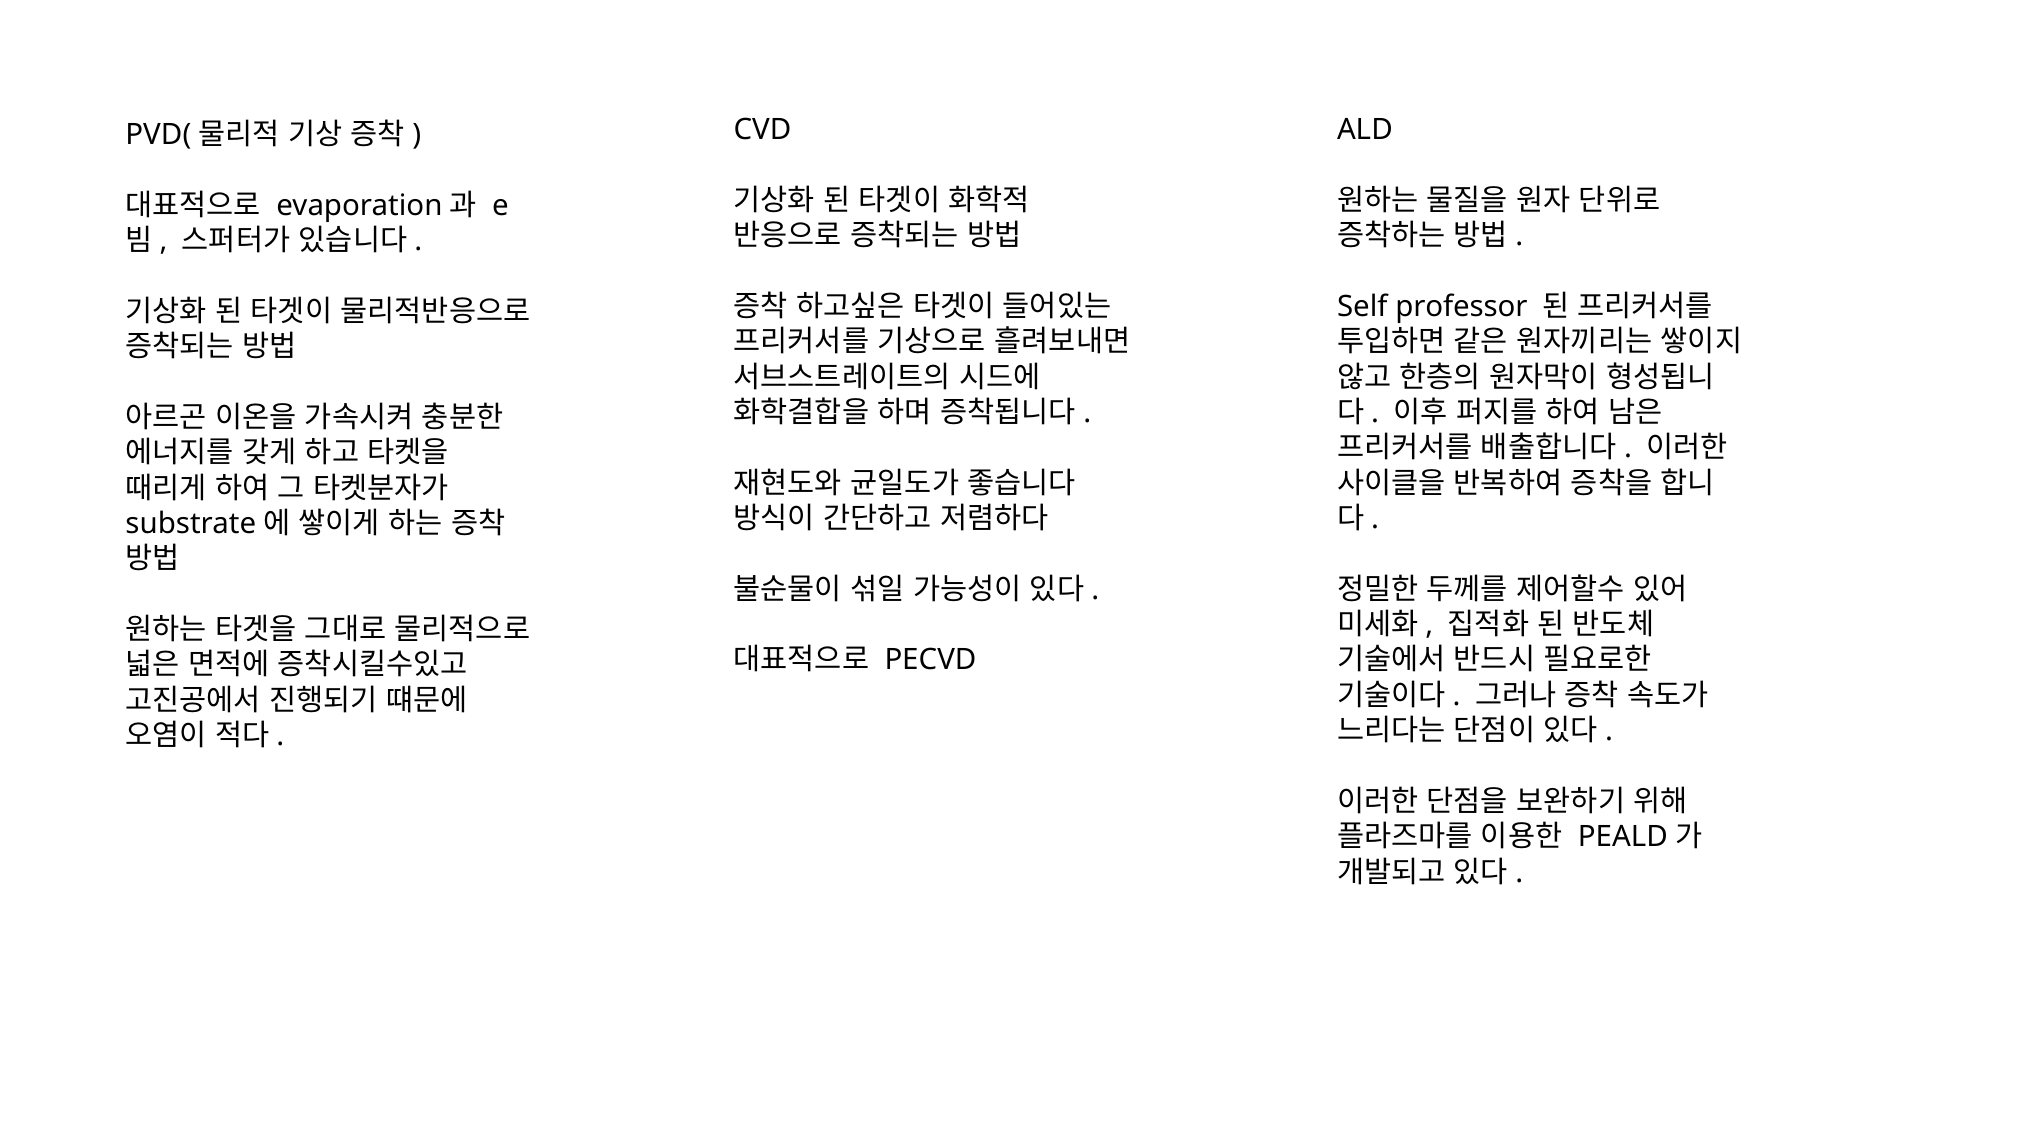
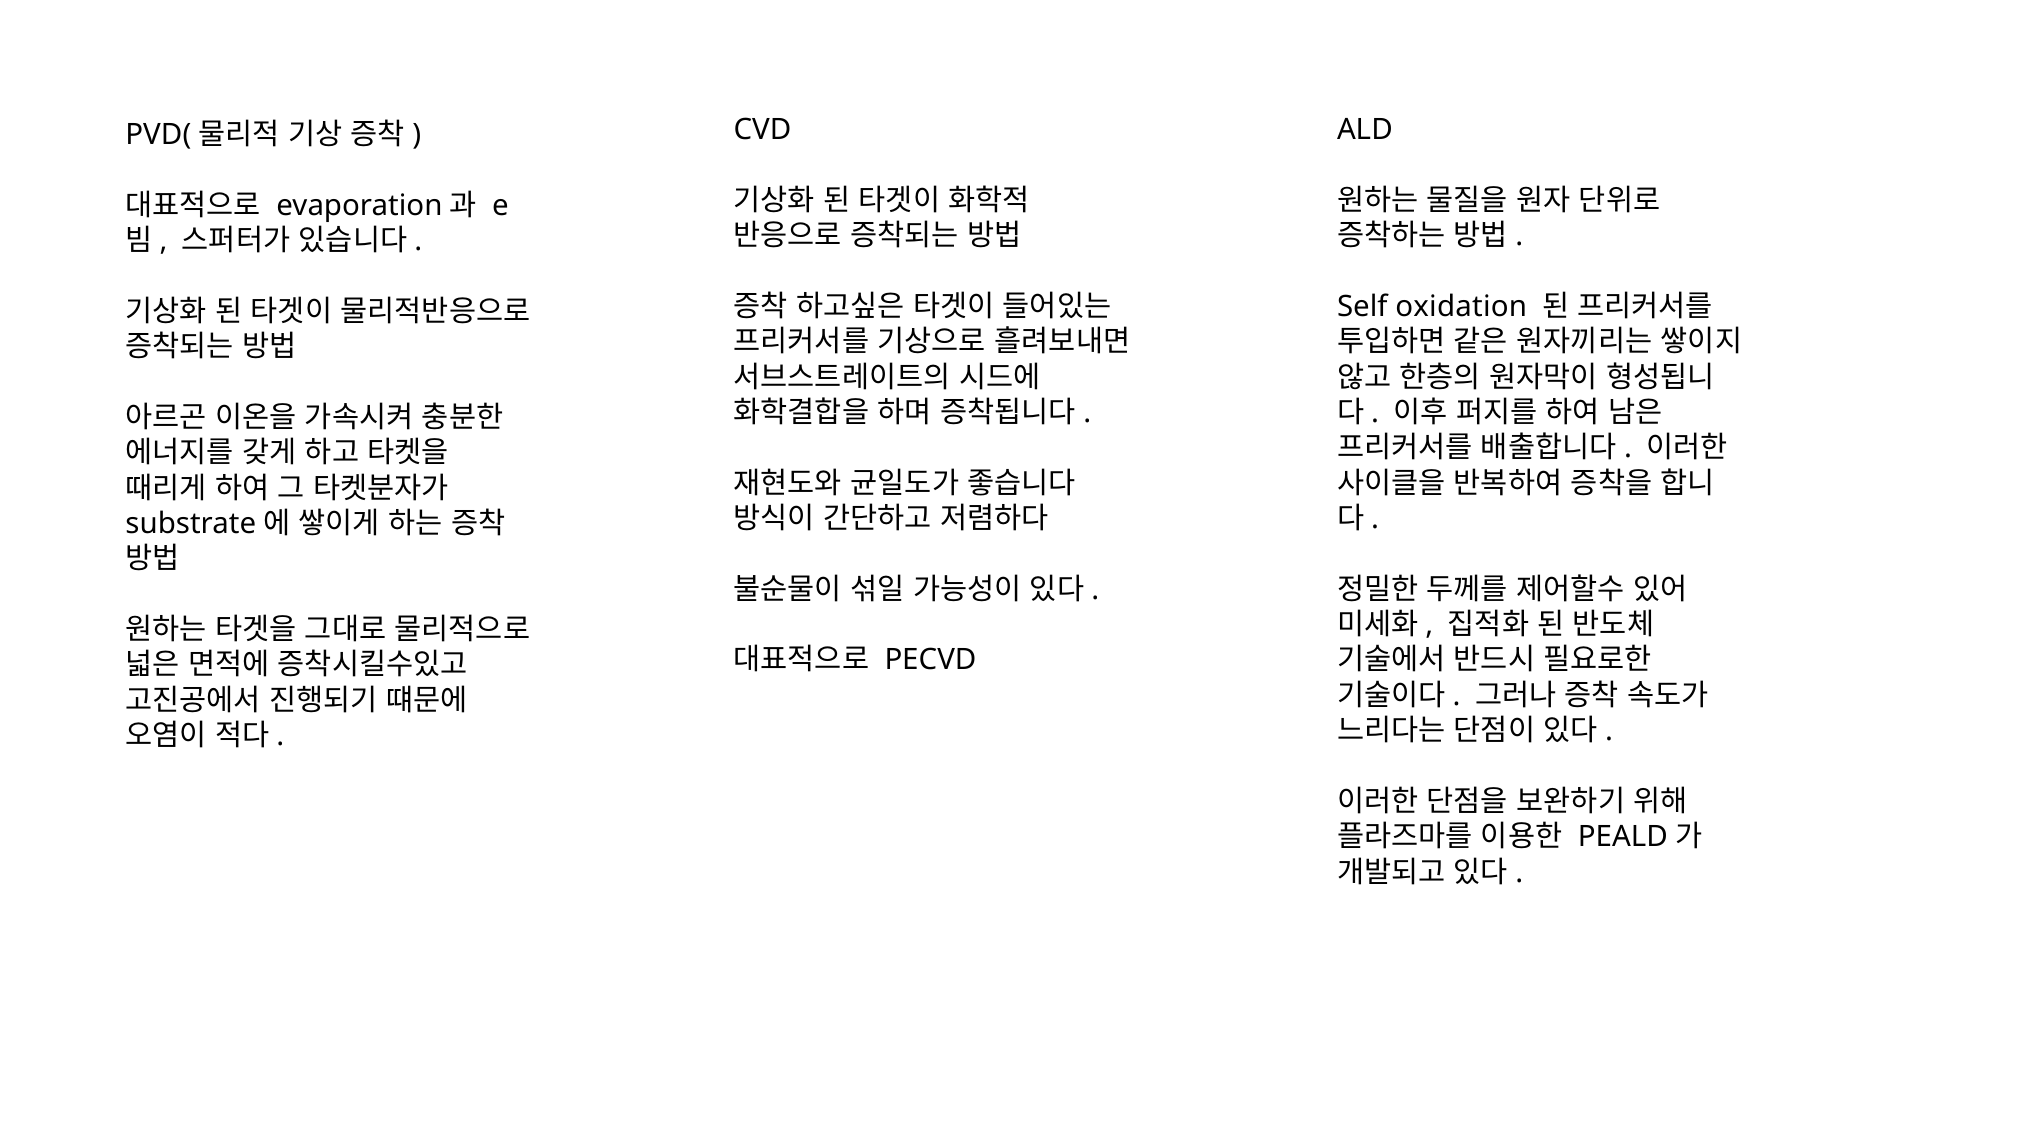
professor: professor -> oxidation (1461, 307)
